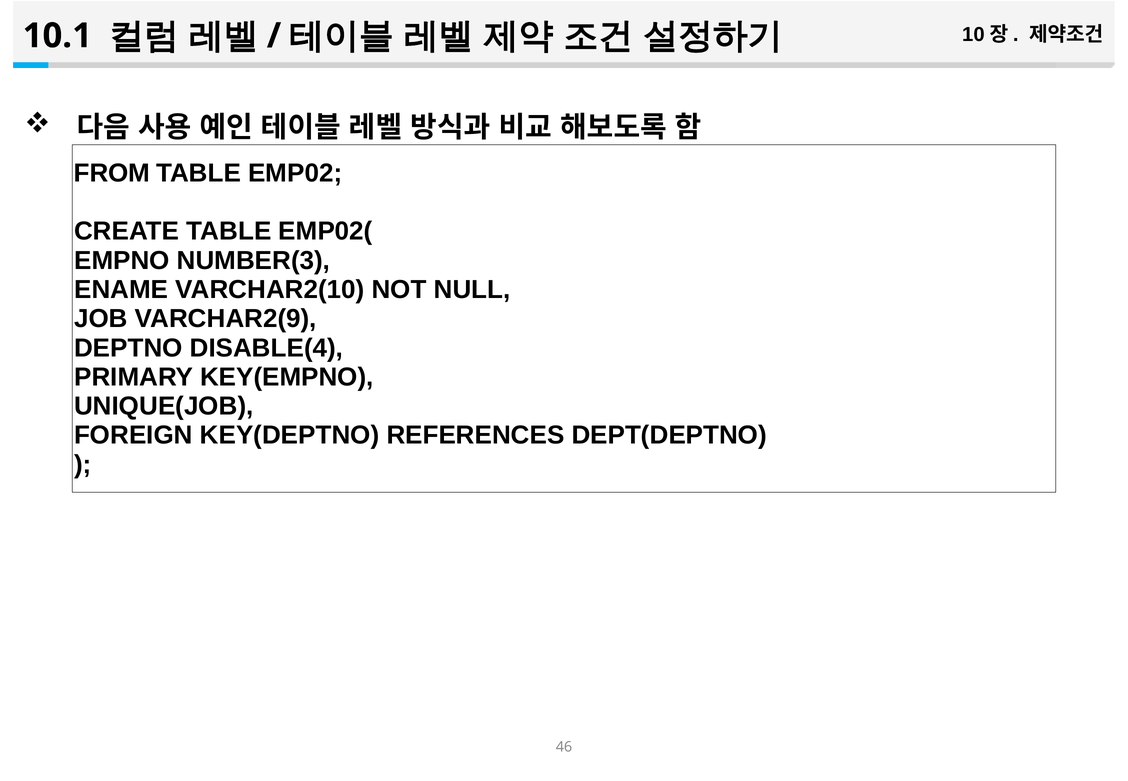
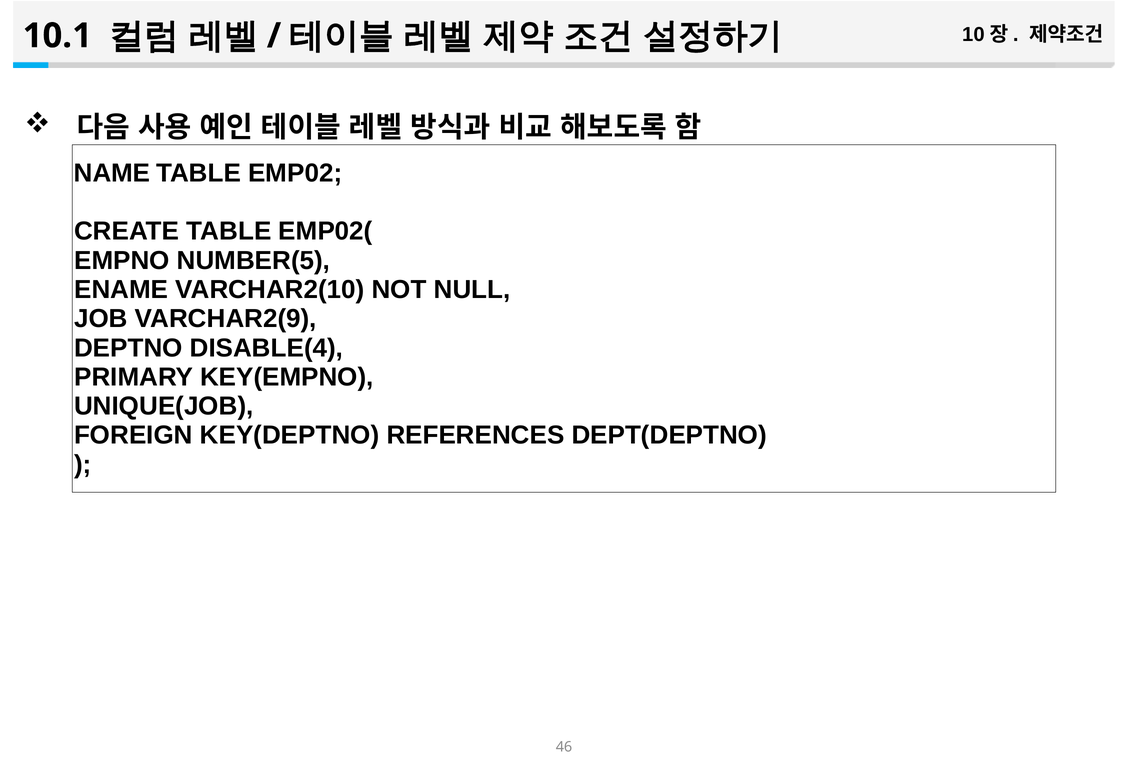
FROM: FROM -> NAME (112, 173)
NUMBER(3: NUMBER(3 -> NUMBER(5 (253, 261)
